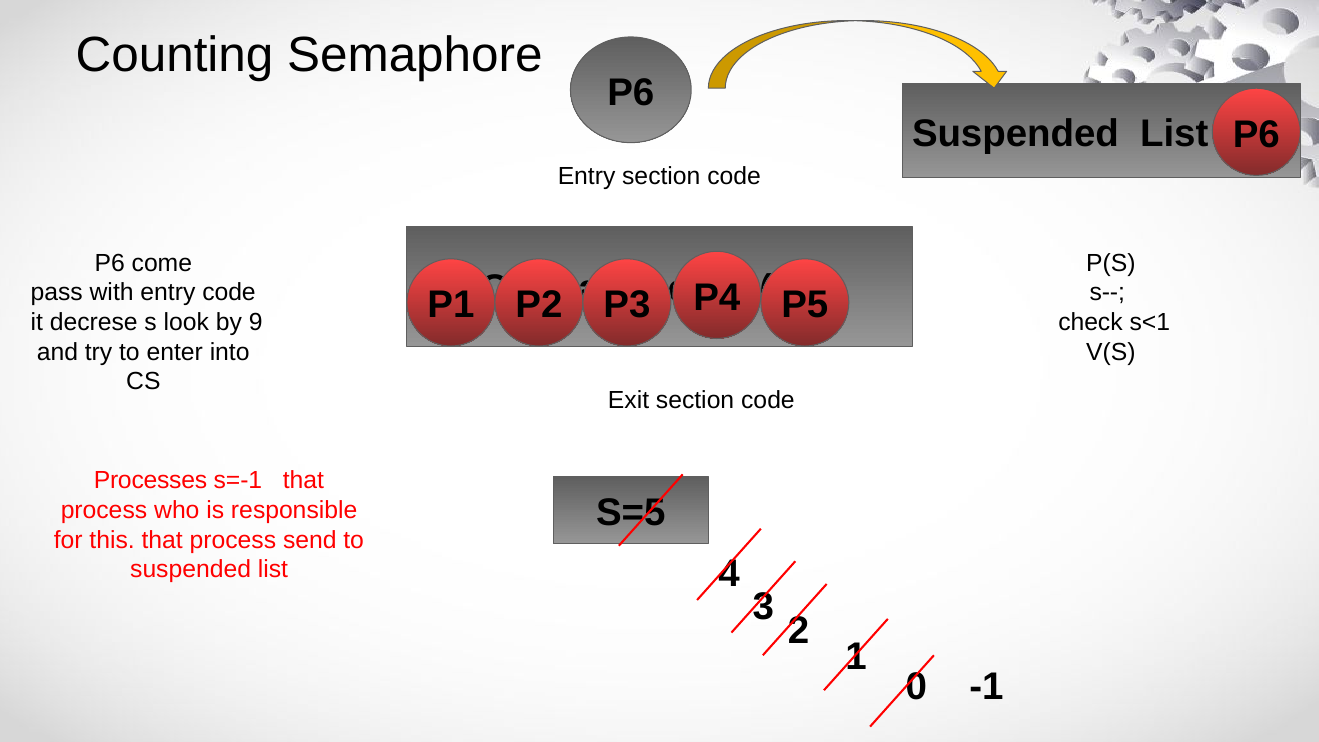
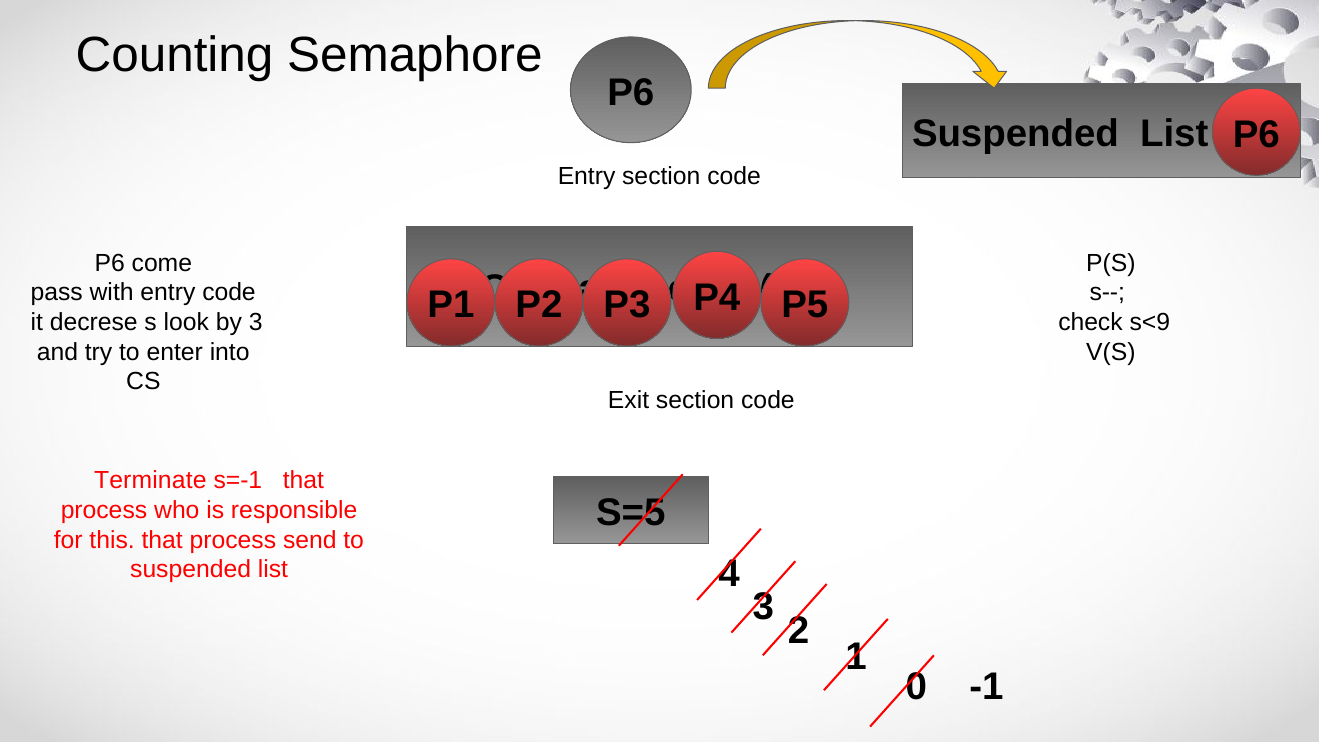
by 9: 9 -> 3 (256, 322)
s<1: s<1 -> s<9 (1150, 322)
Processes: Processes -> Terminate (150, 481)
